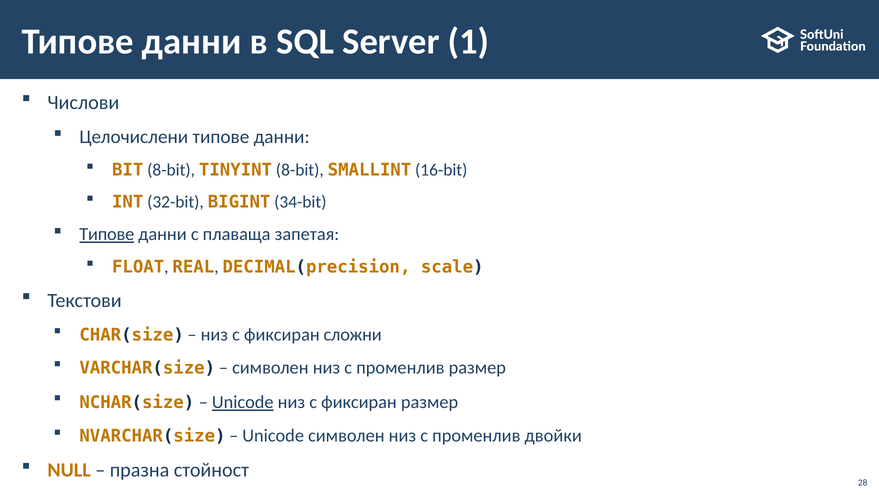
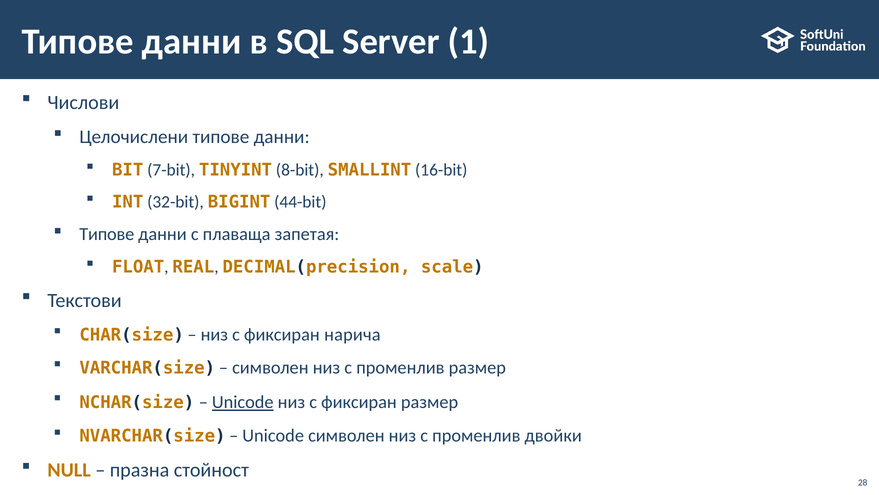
BIT 8-bit: 8-bit -> 7-bit (171, 170)
34-bit: 34-bit -> 44-bit (300, 202)
Типове underline: present -> none (107, 234)
сложни: сложни -> нарича (352, 334)
